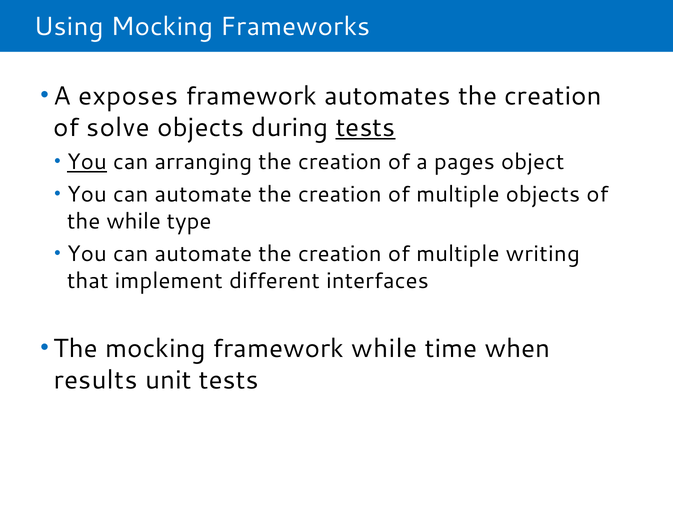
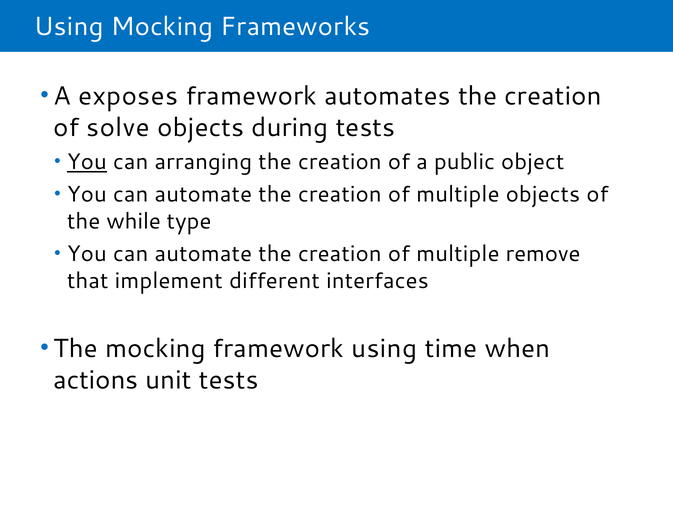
tests underline: present -> none (365, 127)
pages: pages -> public (464, 162)
writing: writing -> remove (543, 254)
framework while: while -> using (384, 348)
results: results -> actions (96, 380)
